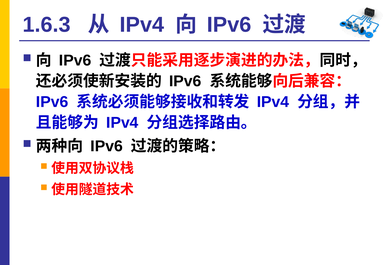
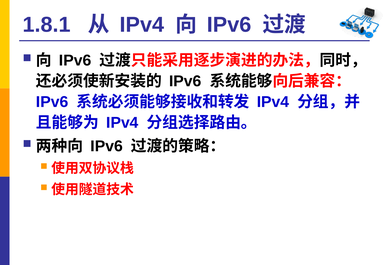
1.6.3: 1.6.3 -> 1.8.1 (47, 25)
